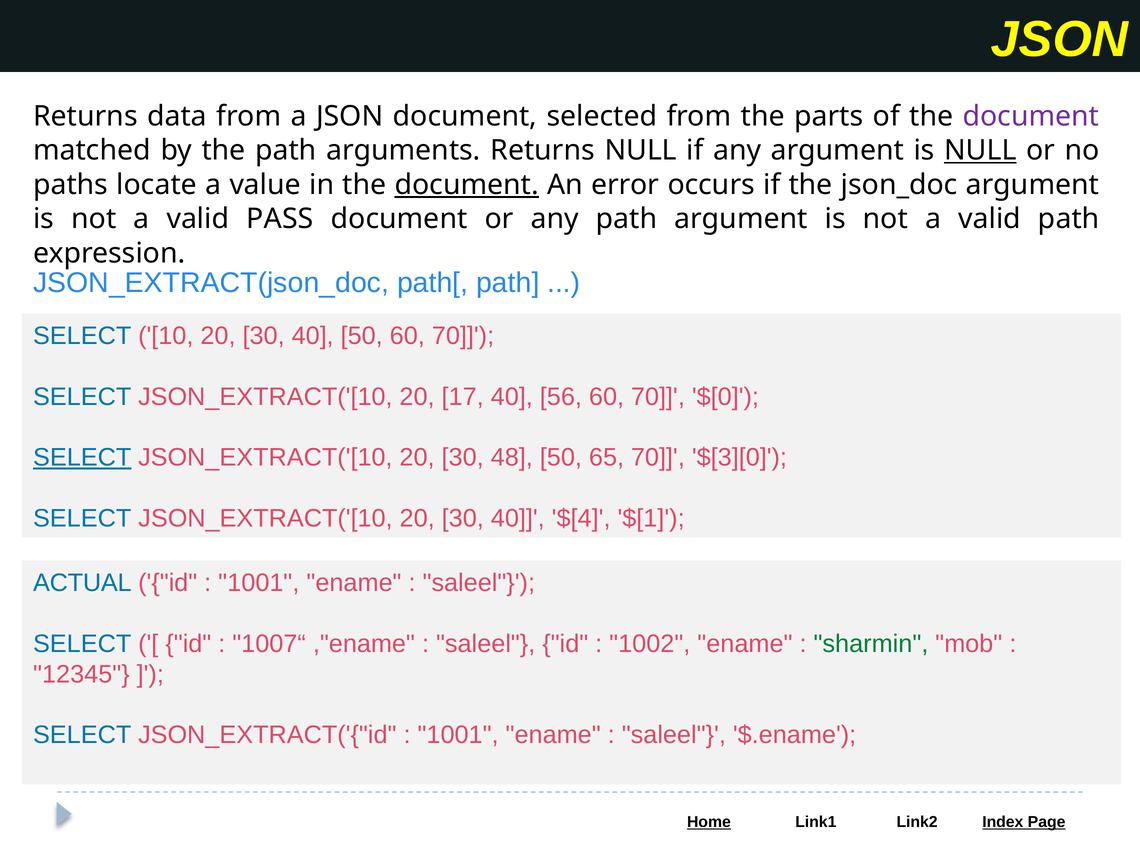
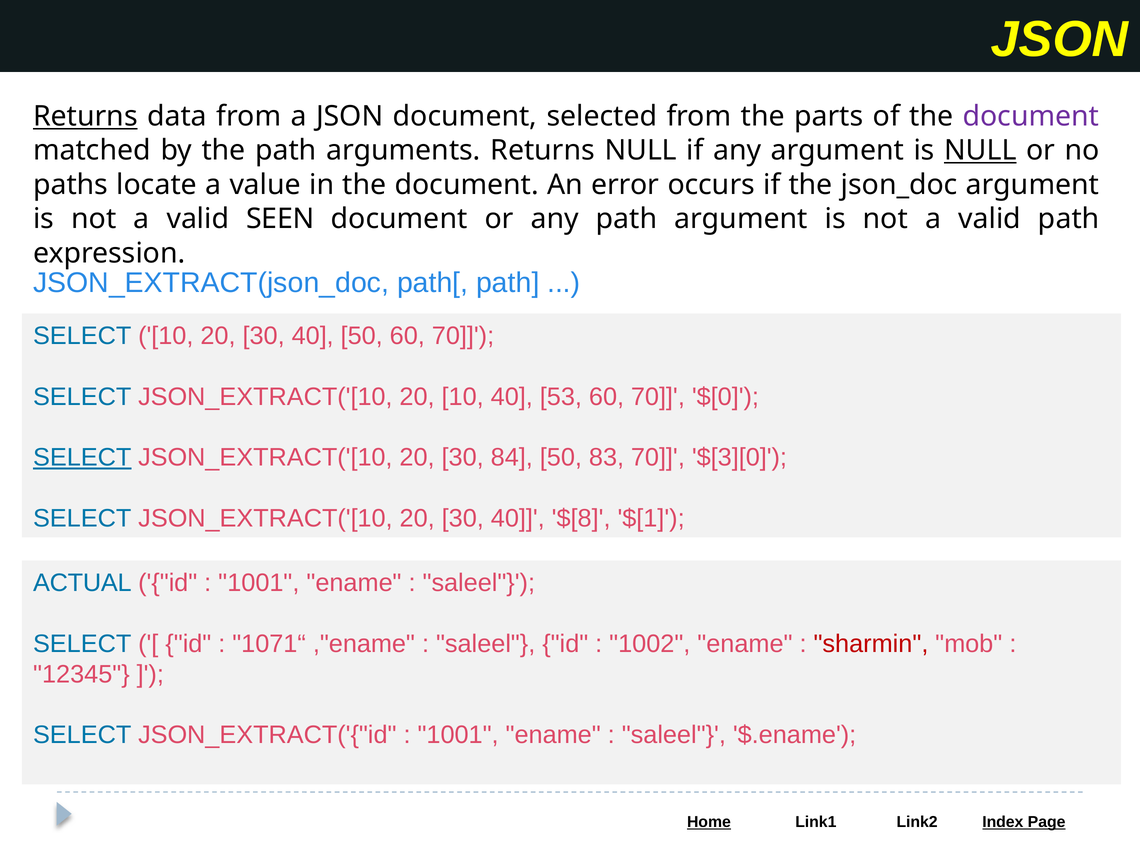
Returns underline: none -> present (85, 116)
document underline: present -> none (467, 185)
PASS: PASS -> SEEN (280, 219)
20 17: 17 -> 10 (463, 397)
56: 56 -> 53 (561, 397)
48: 48 -> 84 (512, 458)
65: 65 -> 83 (607, 458)
$[4: $[4 -> $[8 (581, 518)
1007“: 1007“ -> 1071“ (269, 644)
sharmin colour: green -> red (871, 644)
